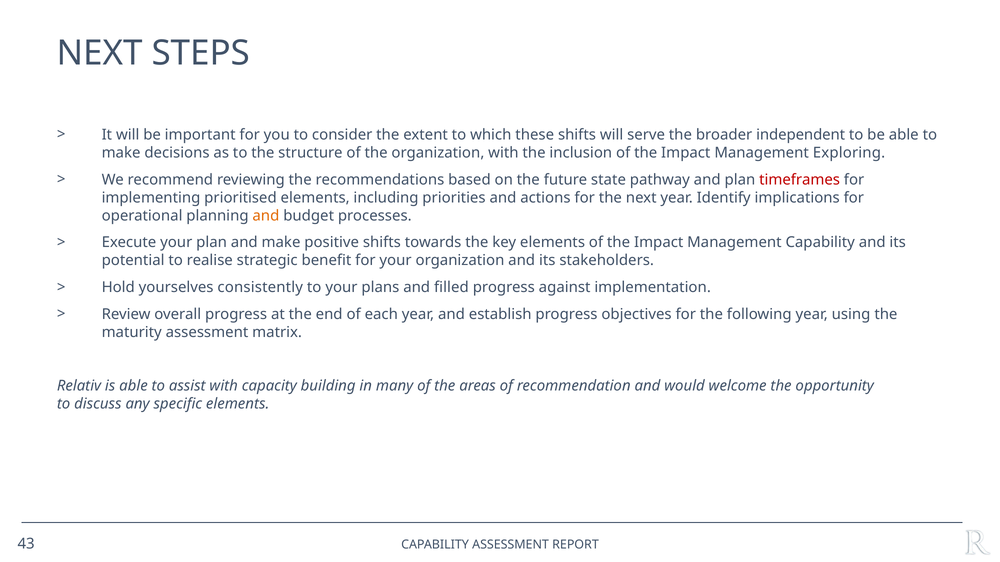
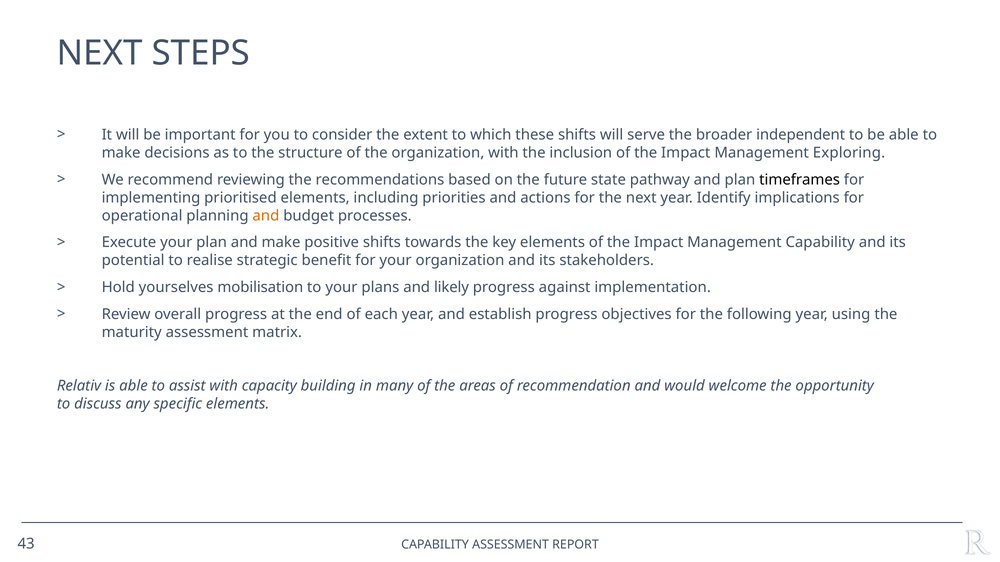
timeframes colour: red -> black (800, 180)
consistently: consistently -> mobilisation (260, 288)
filled: filled -> likely (451, 288)
